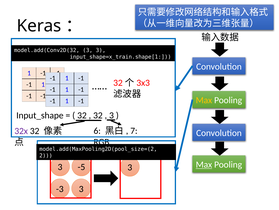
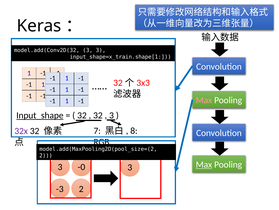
Max colour: yellow -> pink (204, 100)
Input_shape underline: none -> present (40, 115)
6: 6 -> 7 (97, 130)
7: 7 -> 8 (134, 130)
-5: -5 -> -0 (81, 166)
-3 3: 3 -> 2 (81, 188)
